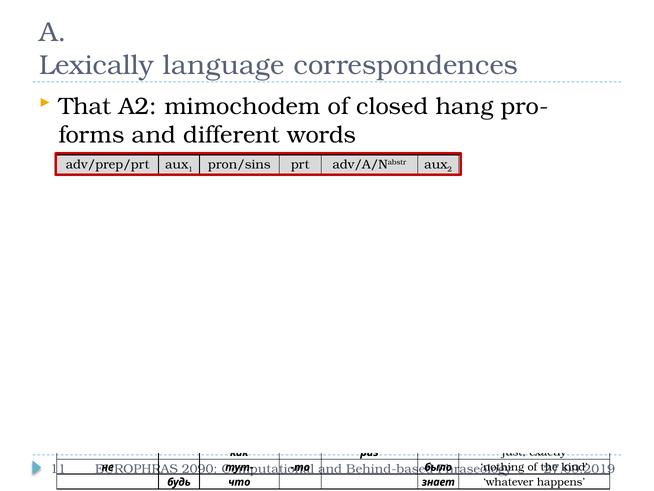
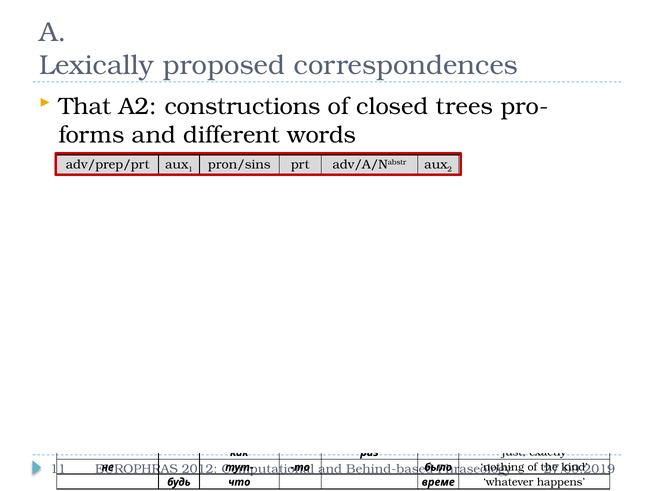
language: language -> proposed (224, 65)
mimochodem: mimochodem -> constructions (243, 106)
hang: hang -> trees (464, 106)
2090: 2090 -> 2012 (200, 469)
знает: знает -> време (438, 482)
